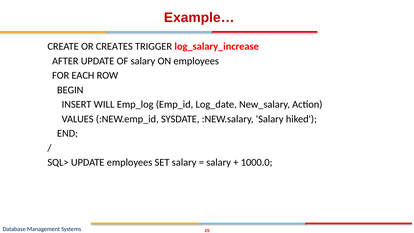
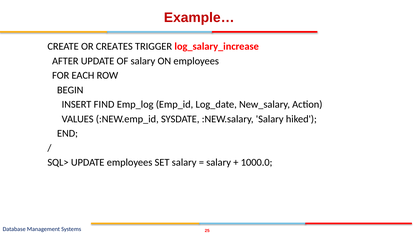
WILL: WILL -> FIND (104, 104)
